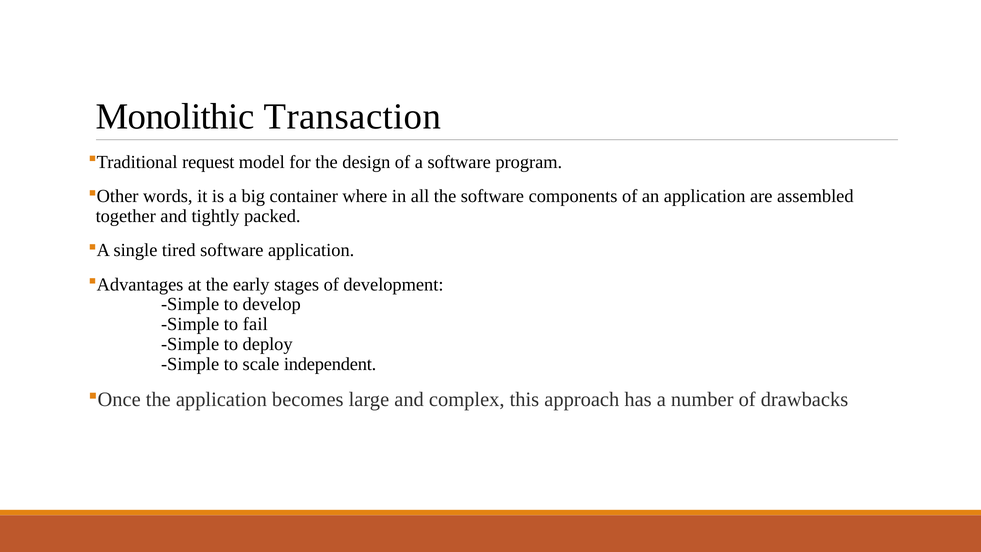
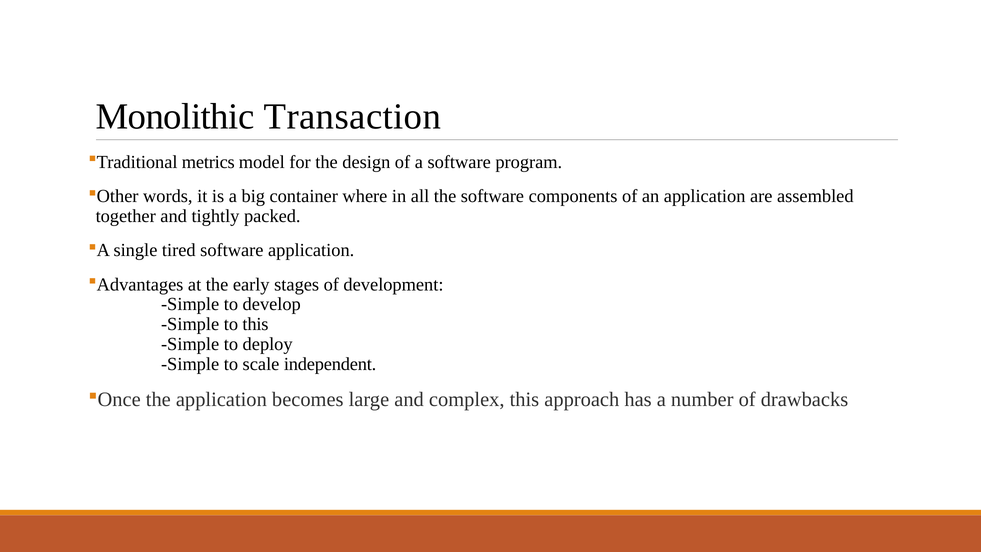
request: request -> metrics (208, 162)
to fail: fail -> this (255, 324)
